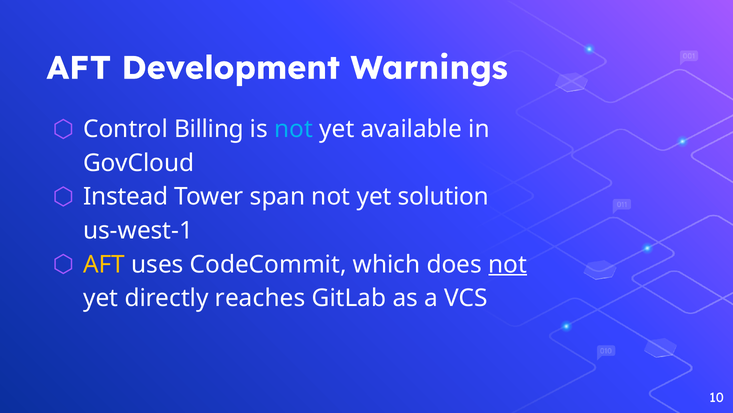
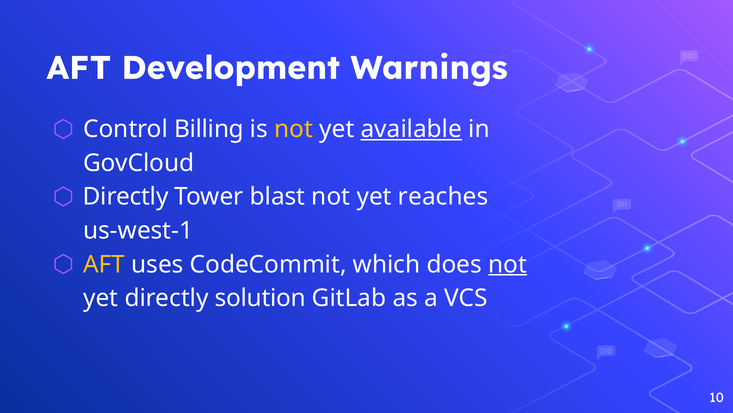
not colour: light blue -> yellow (294, 129)
available underline: none -> present (411, 129)
Instead: Instead -> Directly (126, 197)
span: span -> blast (278, 197)
solution: solution -> reaches (443, 197)
reaches: reaches -> solution (260, 298)
